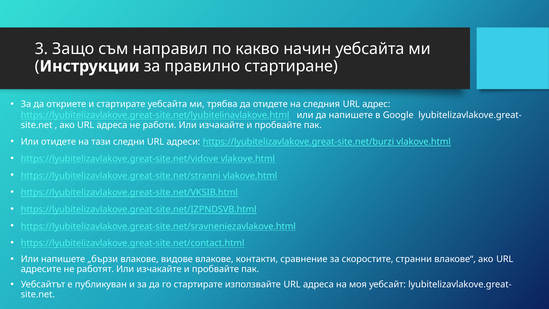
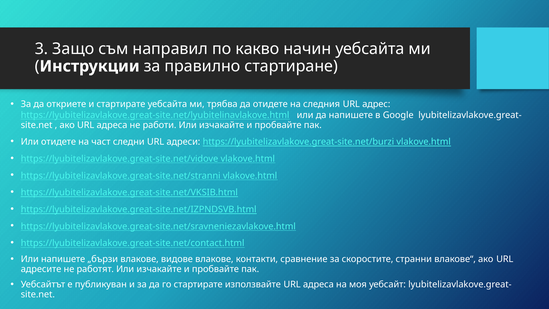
тази: тази -> част (101, 142)
